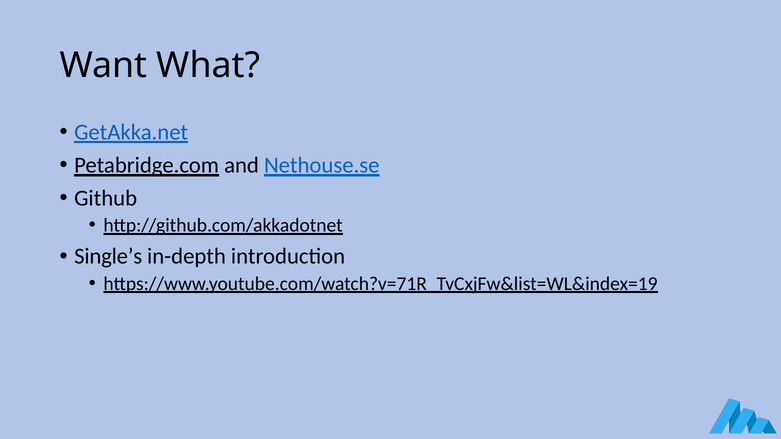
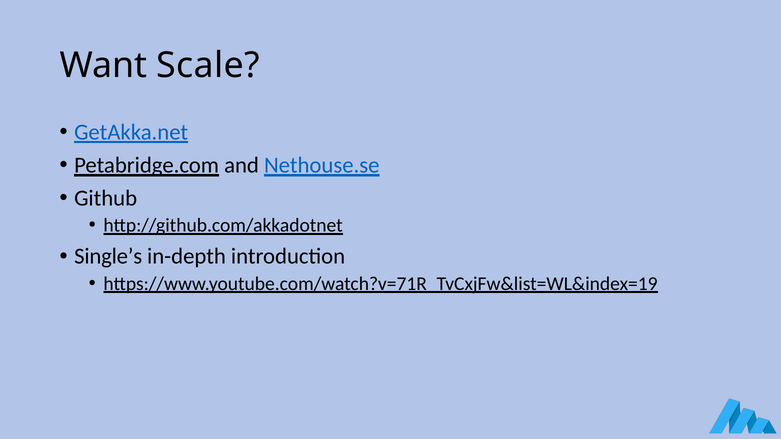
What: What -> Scale (208, 66)
